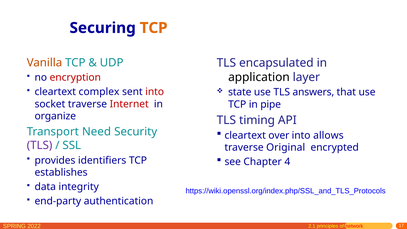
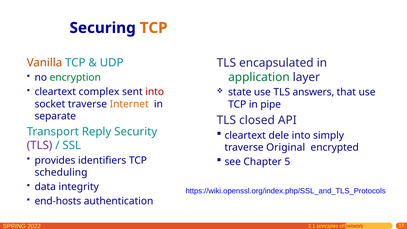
encryption colour: red -> green (75, 78)
application colour: black -> green (259, 77)
Internet colour: red -> orange (129, 104)
organize: organize -> separate (55, 116)
timing: timing -> closed (257, 120)
Need: Need -> Reply (97, 132)
over: over -> dele (279, 135)
allows: allows -> simply (329, 135)
4: 4 -> 5 (287, 162)
establishes: establishes -> scheduling (61, 173)
end-party: end-party -> end-hosts (58, 201)
